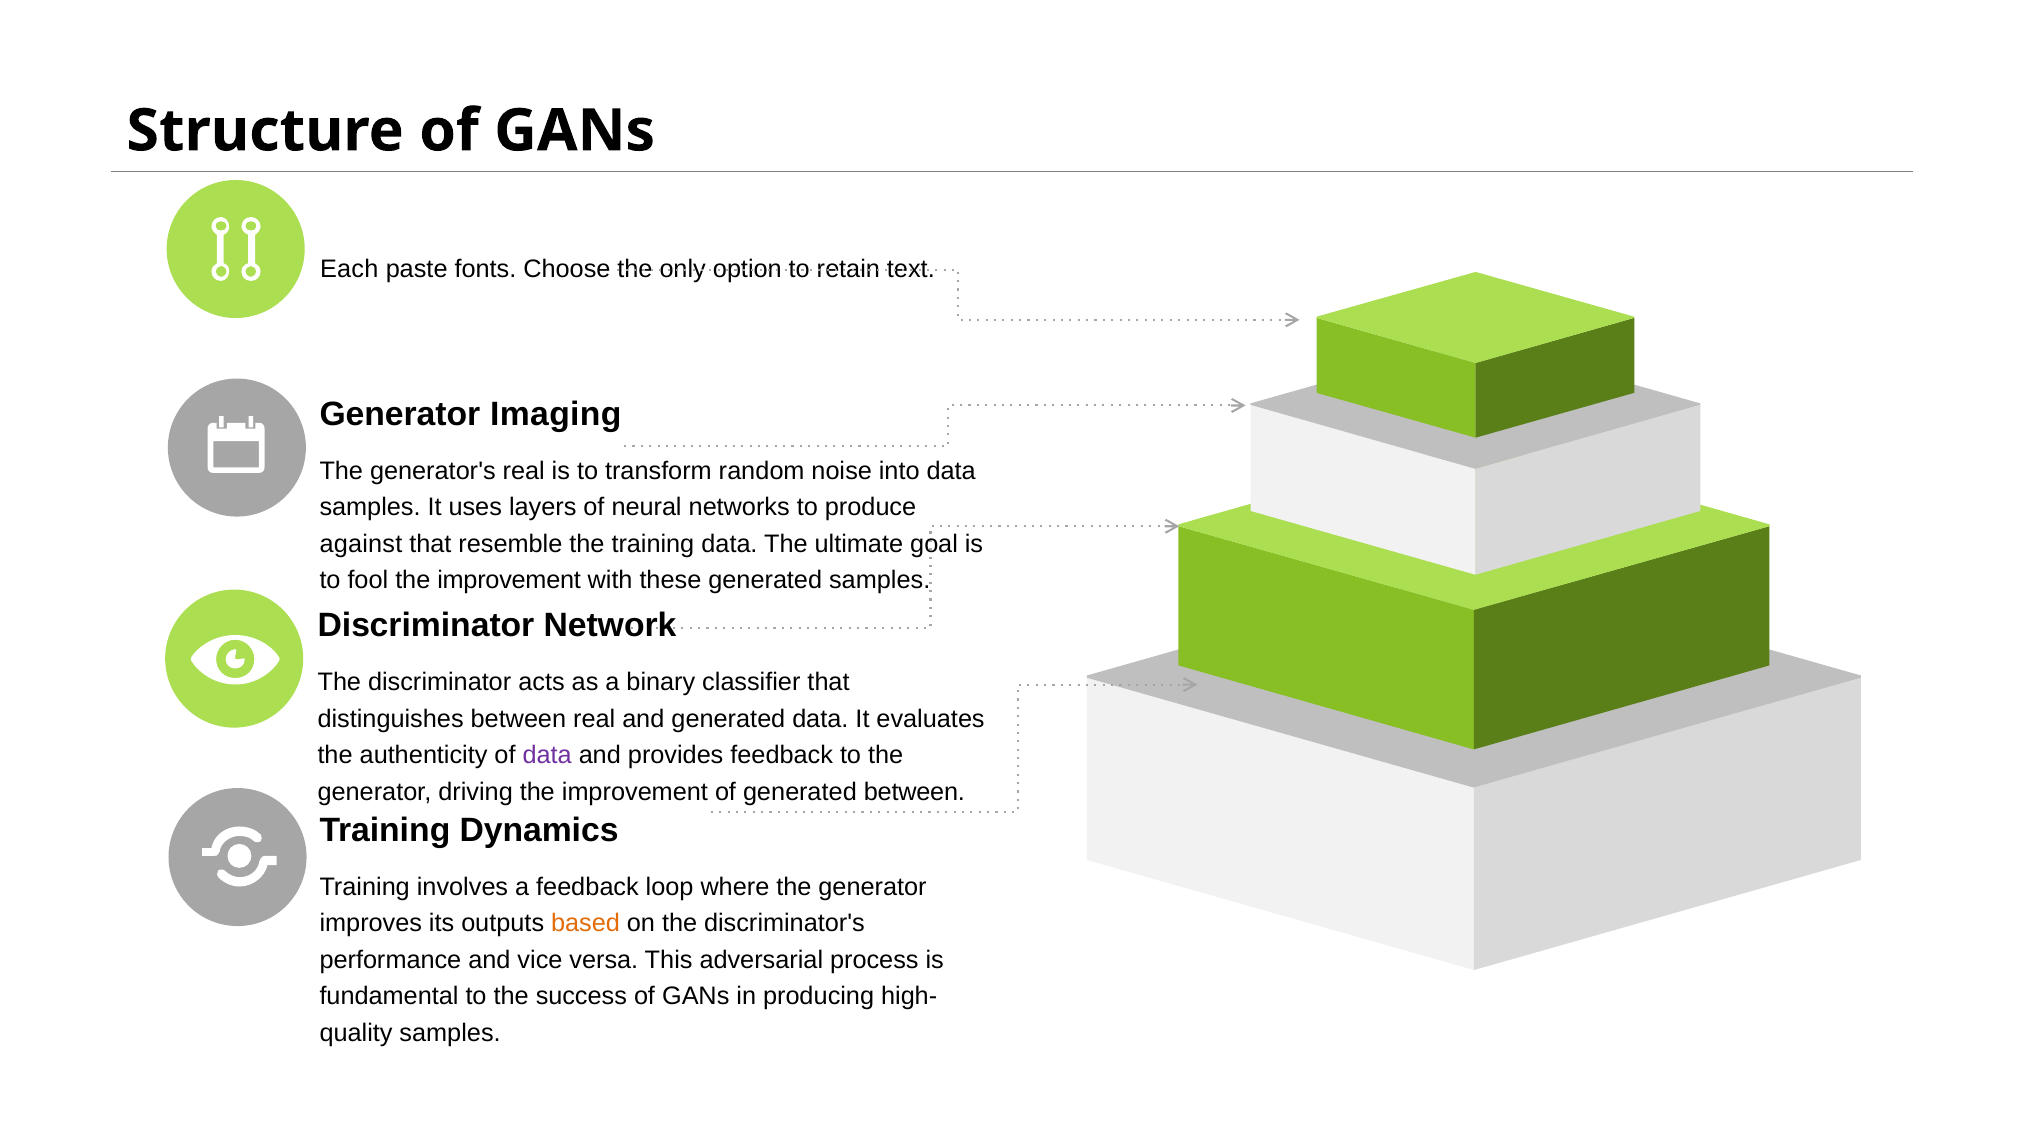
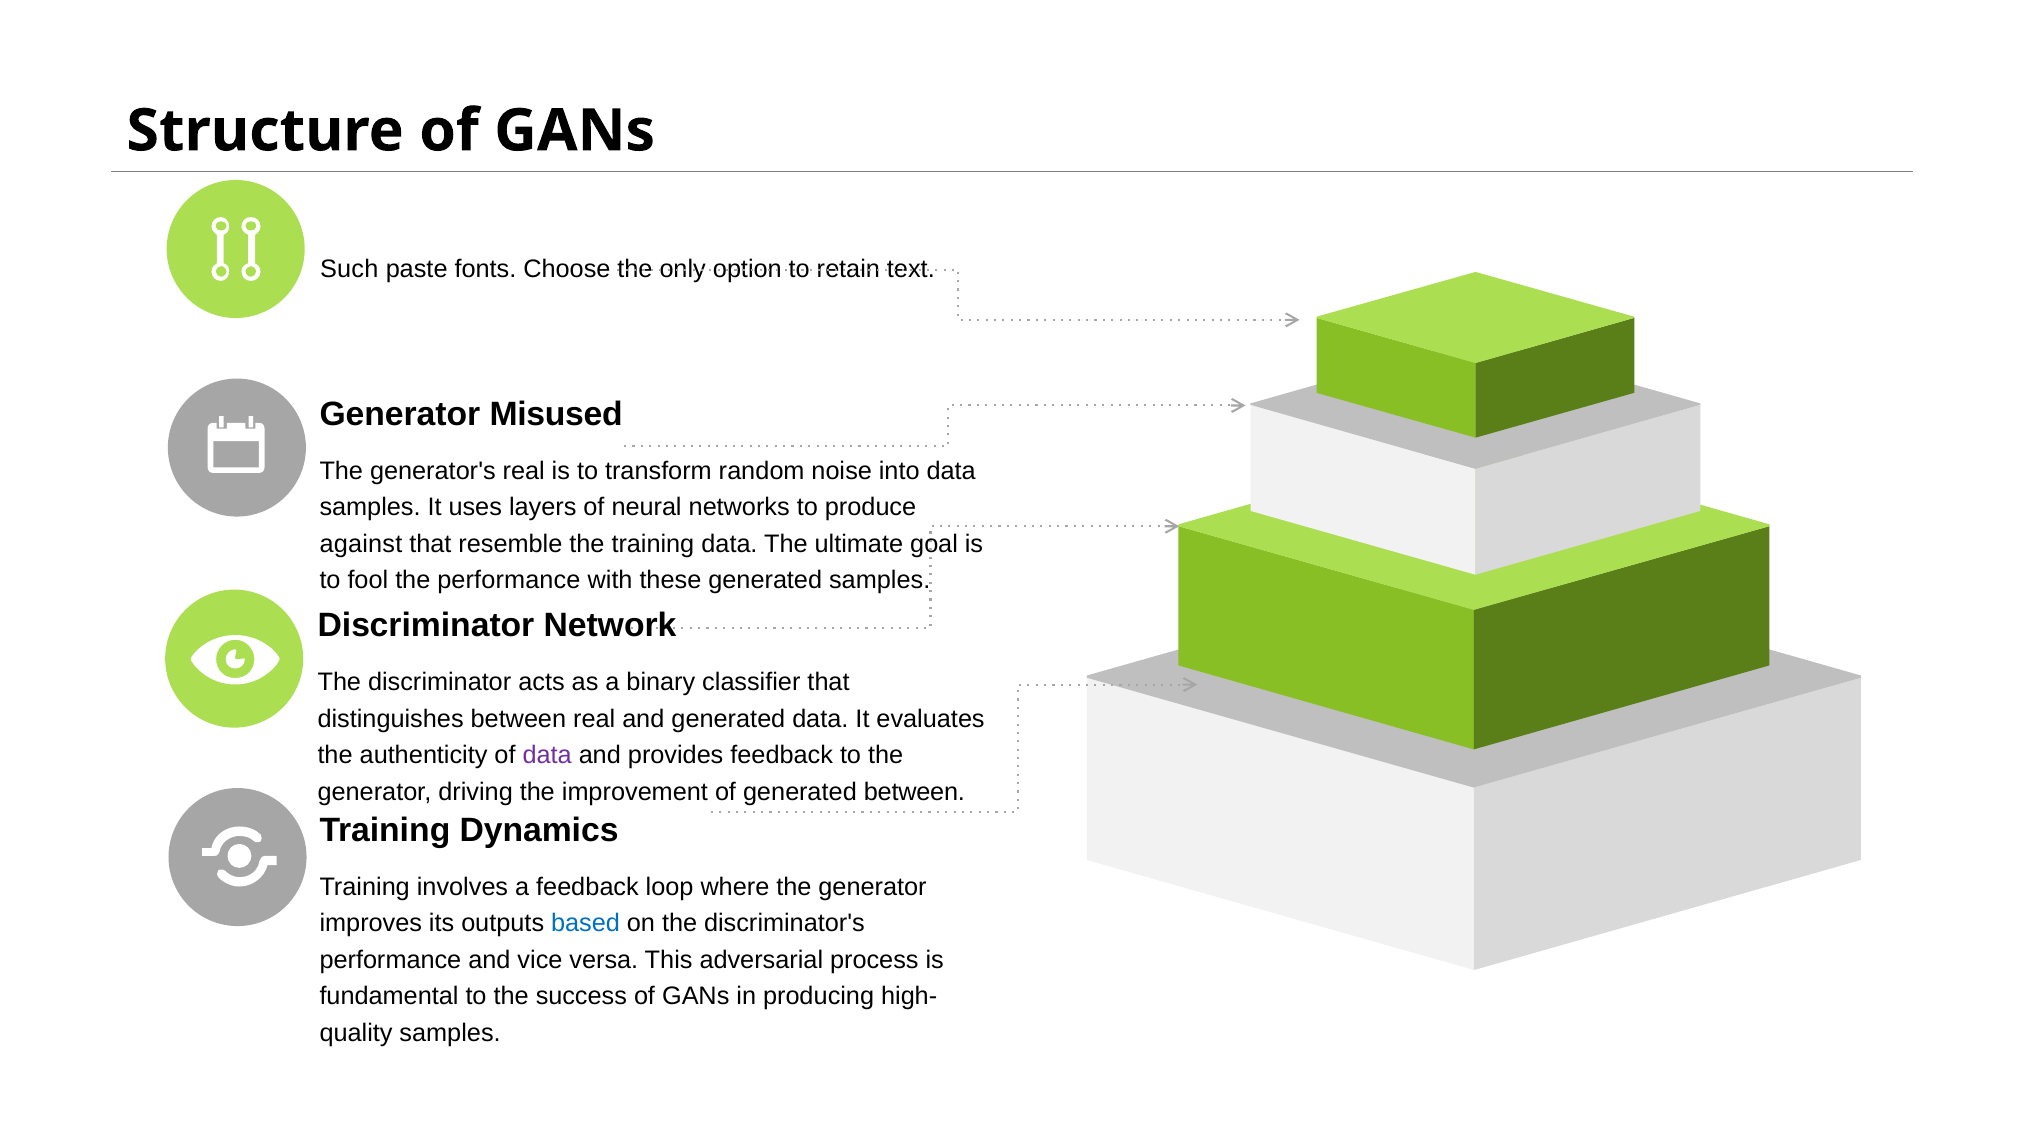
Each: Each -> Such (349, 270)
Imaging: Imaging -> Misused (556, 414)
fool the improvement: improvement -> performance (509, 580)
based colour: orange -> blue (586, 923)
